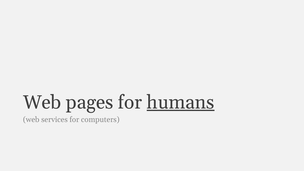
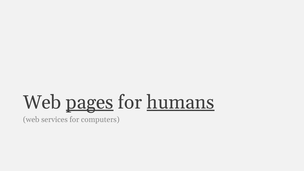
pages underline: none -> present (90, 102)
